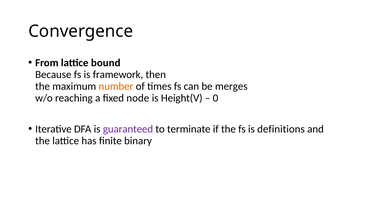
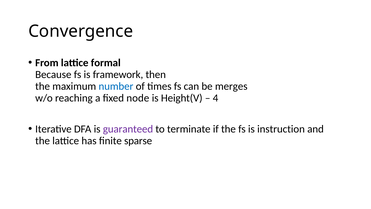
bound: bound -> formal (106, 63)
number colour: orange -> blue (116, 86)
0: 0 -> 4 (215, 98)
definitions: definitions -> instruction (281, 129)
binary: binary -> sparse (138, 141)
